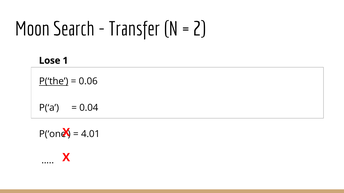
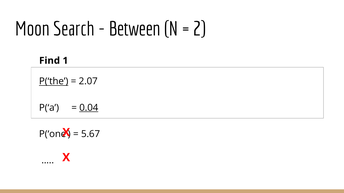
Transfer: Transfer -> Between (135, 29)
Lose: Lose -> Find (50, 61)
0.06: 0.06 -> 2.07 (88, 82)
0.04 underline: none -> present (89, 108)
4.01: 4.01 -> 5.67 (91, 134)
